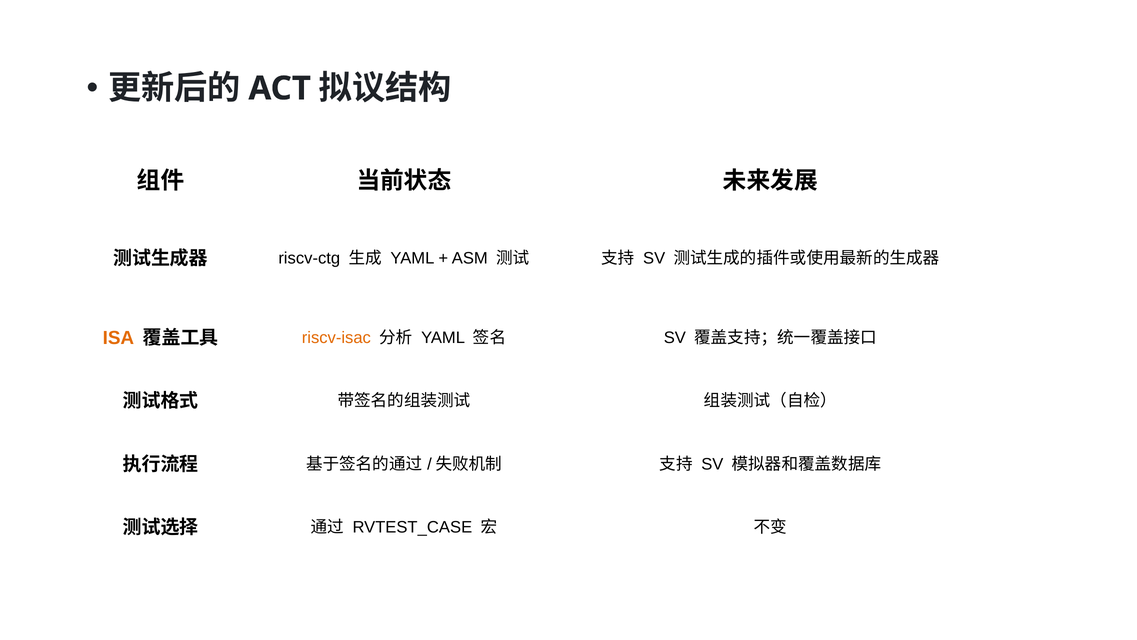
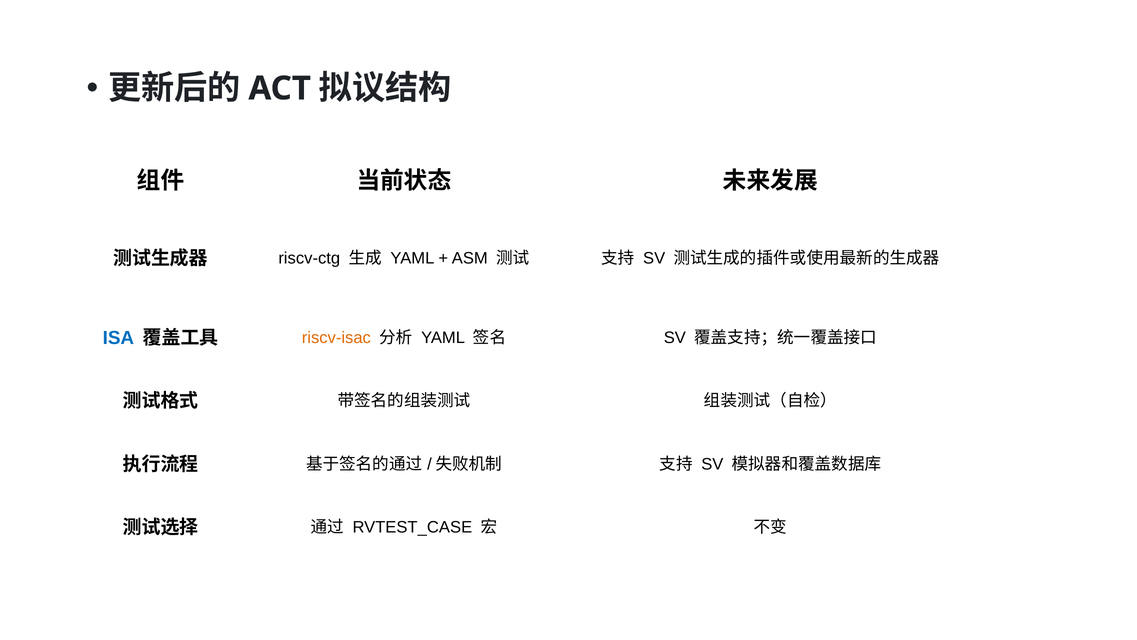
ISA colour: orange -> blue (118, 338)
